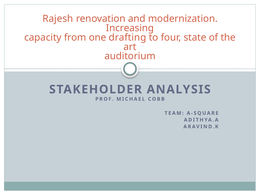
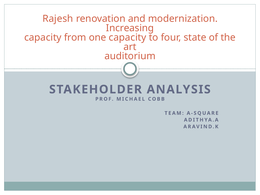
one drafting: drafting -> capacity (128, 37)
